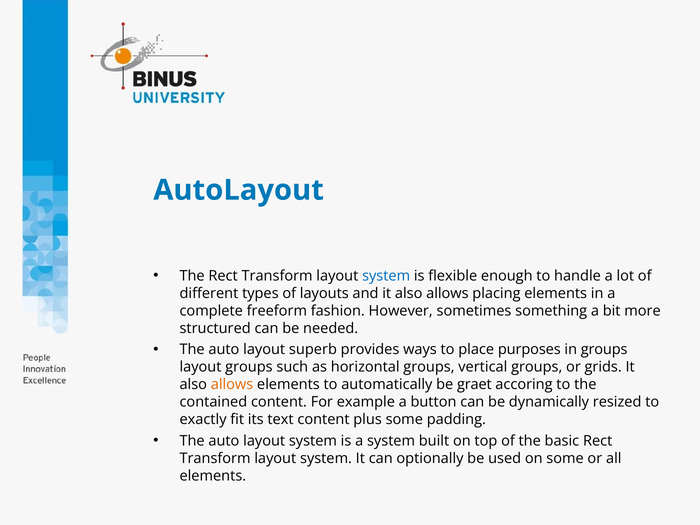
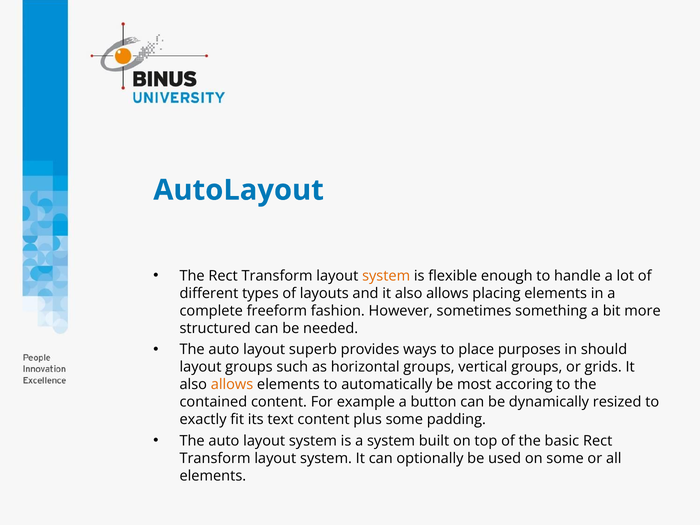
system colour: blue -> orange (386, 276)
in groups: groups -> should (604, 350)
graet: graet -> most (474, 385)
